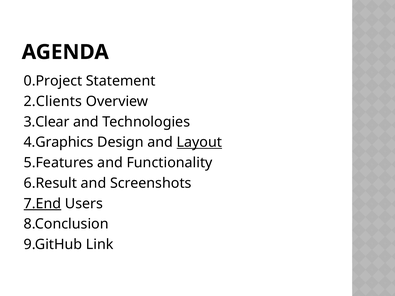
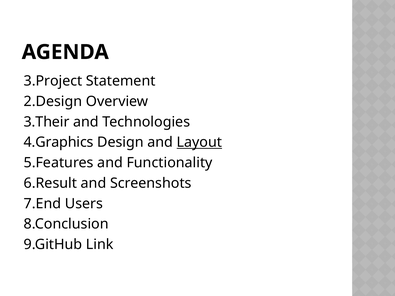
0.Project: 0.Project -> 3.Project (53, 81)
2.Clients: 2.Clients -> 2.Design (53, 102)
3.Clear: 3.Clear -> 3.Their (47, 122)
7.End underline: present -> none (42, 204)
